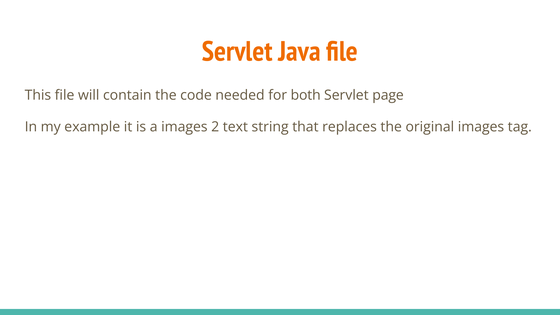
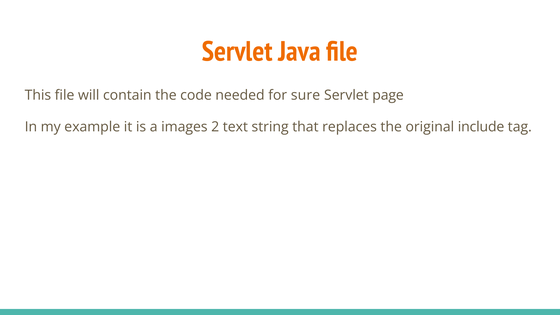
both: both -> sure (306, 95)
original images: images -> include (481, 127)
